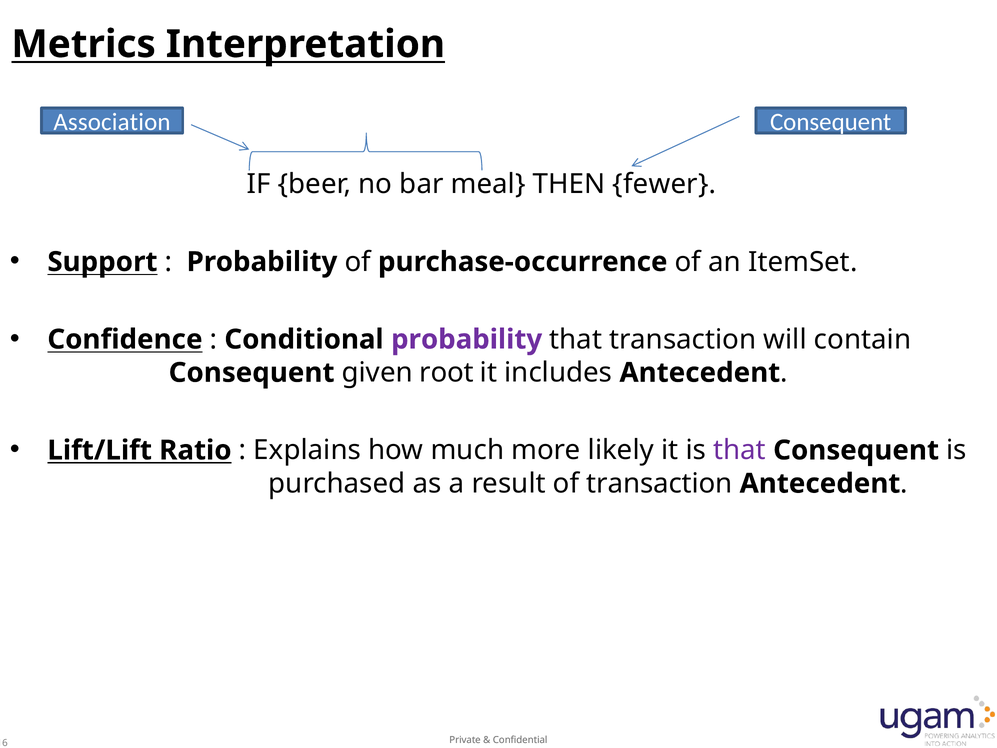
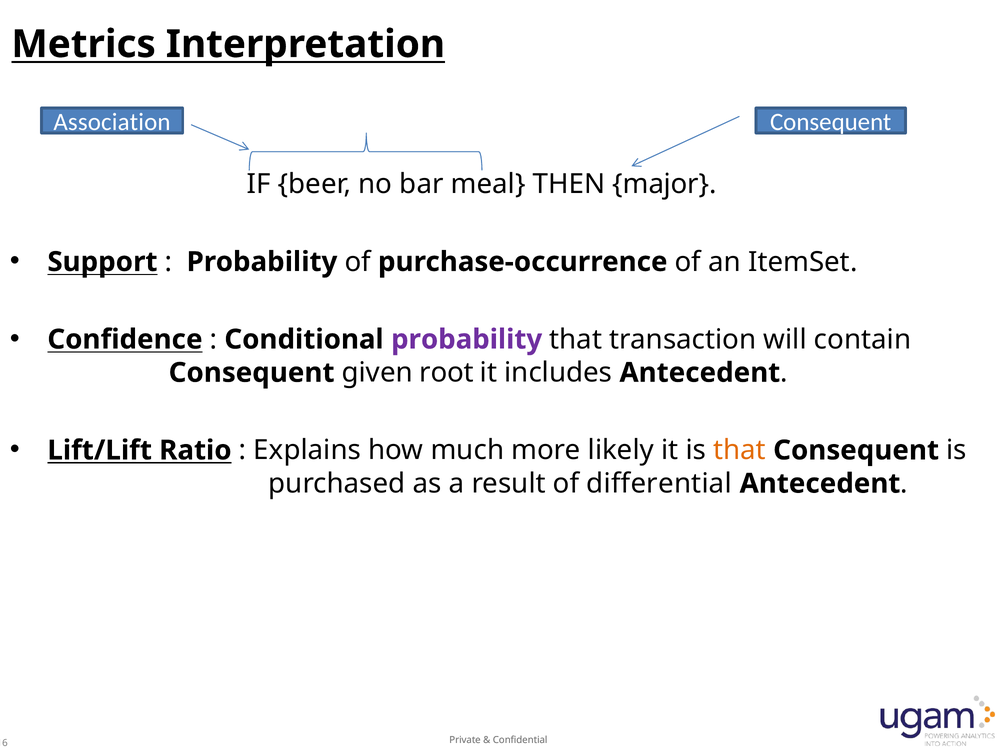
fewer: fewer -> major (664, 184)
that colour: purple -> orange (739, 450)
of transaction: transaction -> differential (659, 483)
